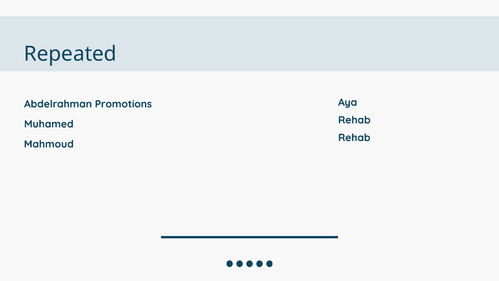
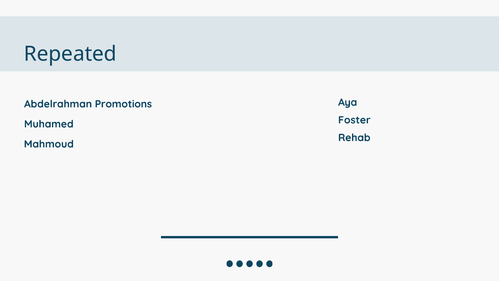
Rehab: Rehab -> Foster (354, 120)
